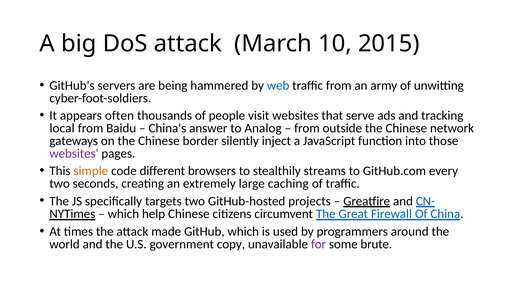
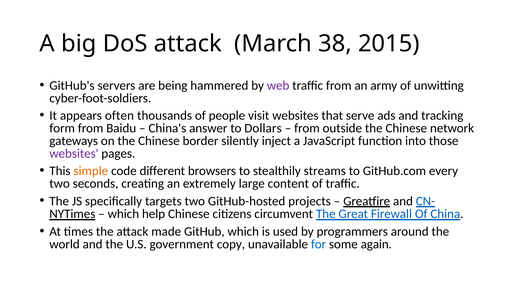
10: 10 -> 38 (335, 44)
web colour: blue -> purple (278, 86)
local: local -> form (62, 128)
Analog: Analog -> Dollars (263, 128)
caching: caching -> content (288, 184)
for colour: purple -> blue (319, 245)
brute: brute -> again (376, 245)
